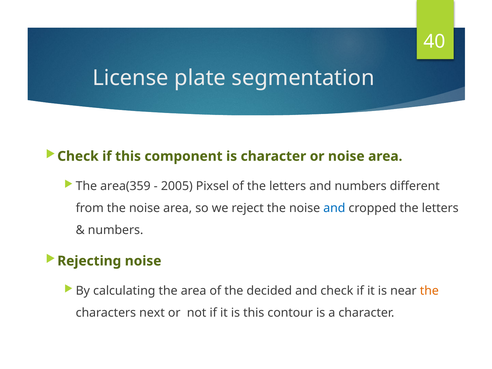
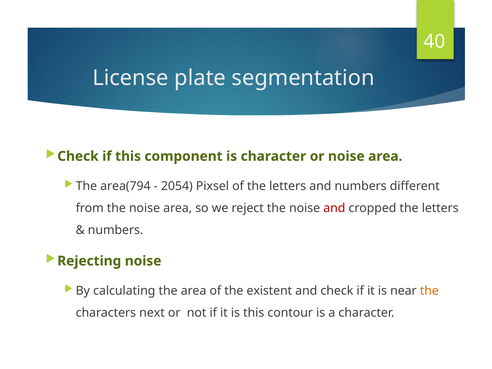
area(359: area(359 -> area(794 (125, 186)
2005: 2005 -> 2054 (177, 186)
and colour: blue -> red (334, 208)
decided: decided -> existent (269, 291)
